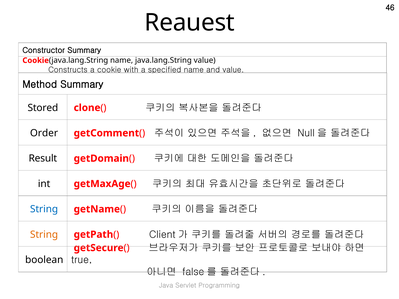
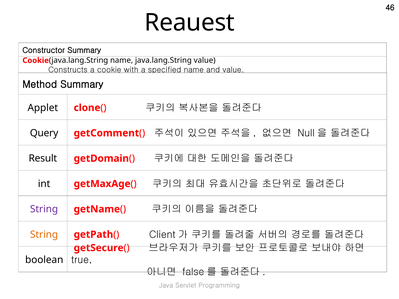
Stored: Stored -> Applet (43, 108)
Order: Order -> Query (44, 133)
String colour: blue -> purple (44, 209)
